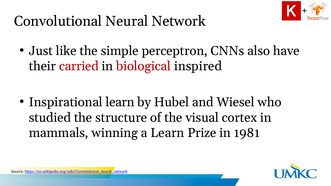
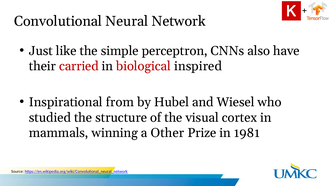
Inspirational learn: learn -> from (120, 102)
a Learn: Learn -> Other (167, 133)
